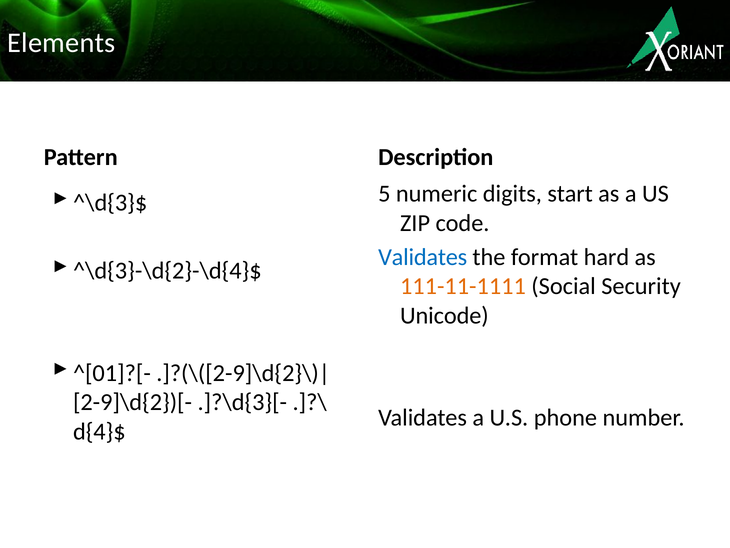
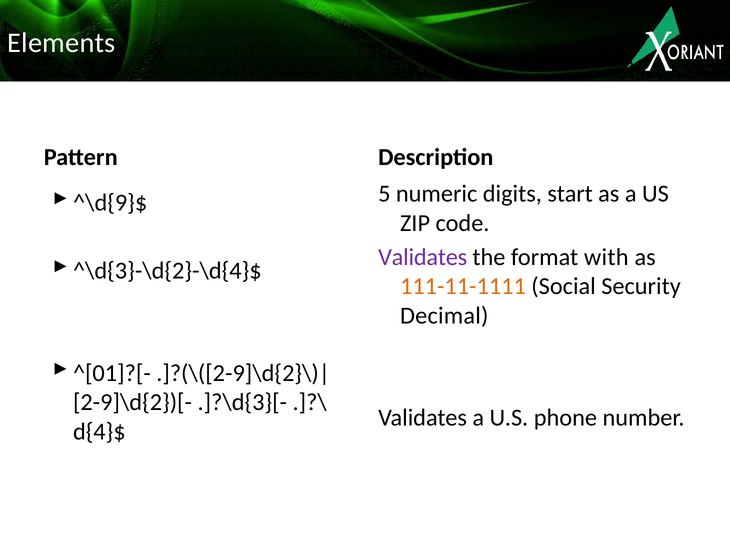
^\d{3}$: ^\d{3}$ -> ^\d{9}$ (110, 202)
Validates colour: blue -> purple (423, 257)
hard: hard -> with (606, 257)
Unicode: Unicode -> Decimal (444, 315)
